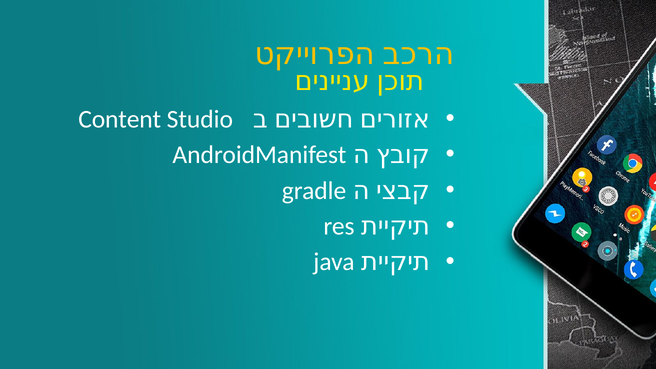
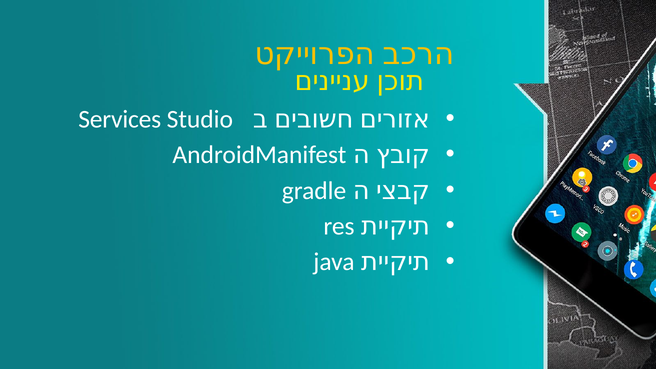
Content: Content -> Services (120, 119)
